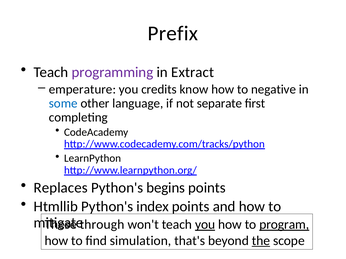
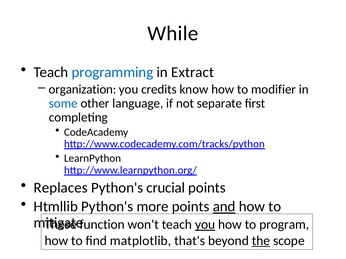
Prefix: Prefix -> While (173, 33)
programming colour: purple -> blue (112, 72)
emperature: emperature -> organization (83, 90)
negative: negative -> modifier (274, 90)
begins: begins -> crucial (166, 188)
index: index -> more (153, 207)
and underline: none -> present (224, 207)
through: through -> function (102, 225)
program underline: present -> none (284, 225)
simulation: simulation -> matplotlib (141, 241)
